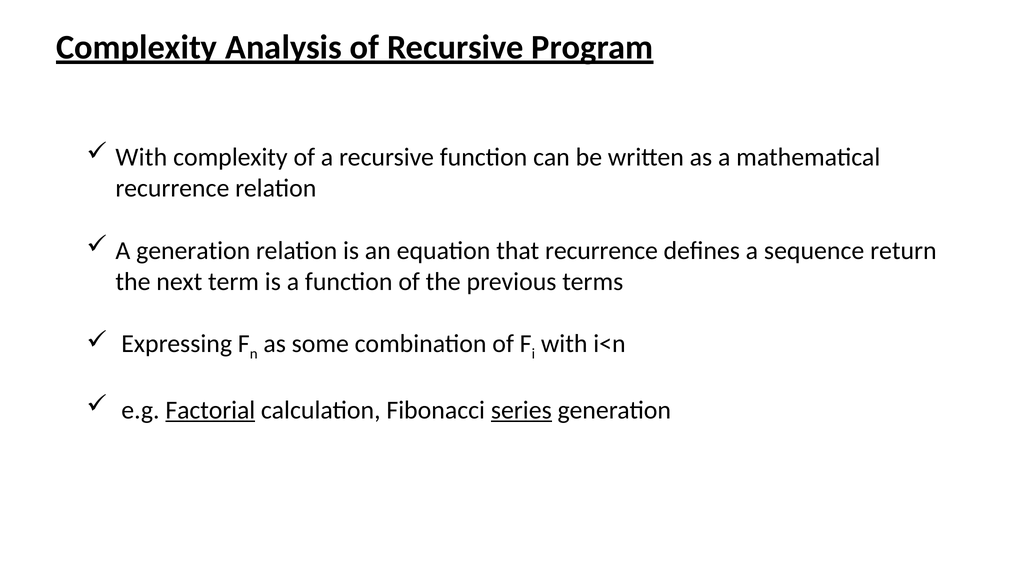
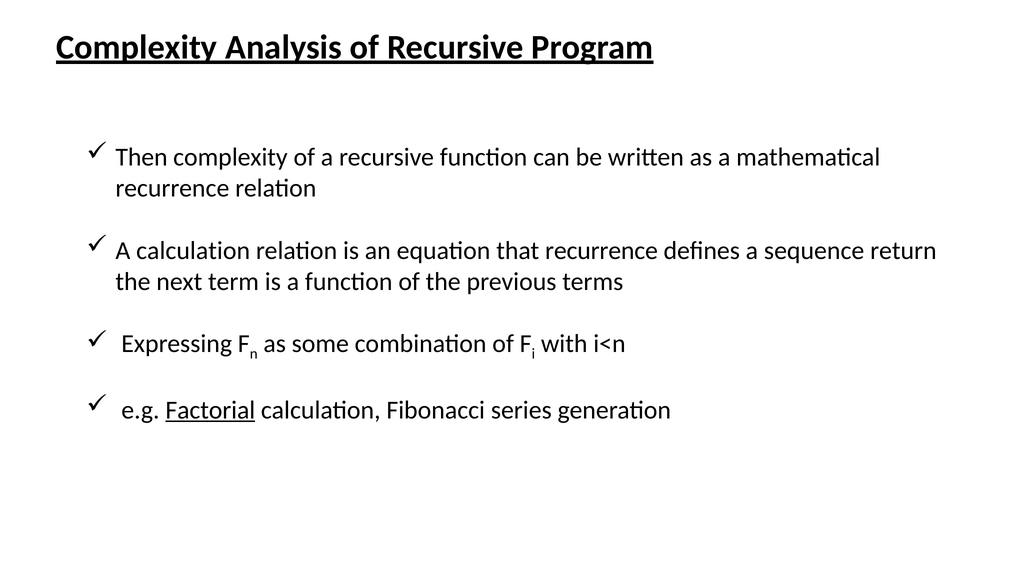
With: With -> Then (142, 157)
A generation: generation -> calculation (193, 250)
series underline: present -> none (521, 410)
